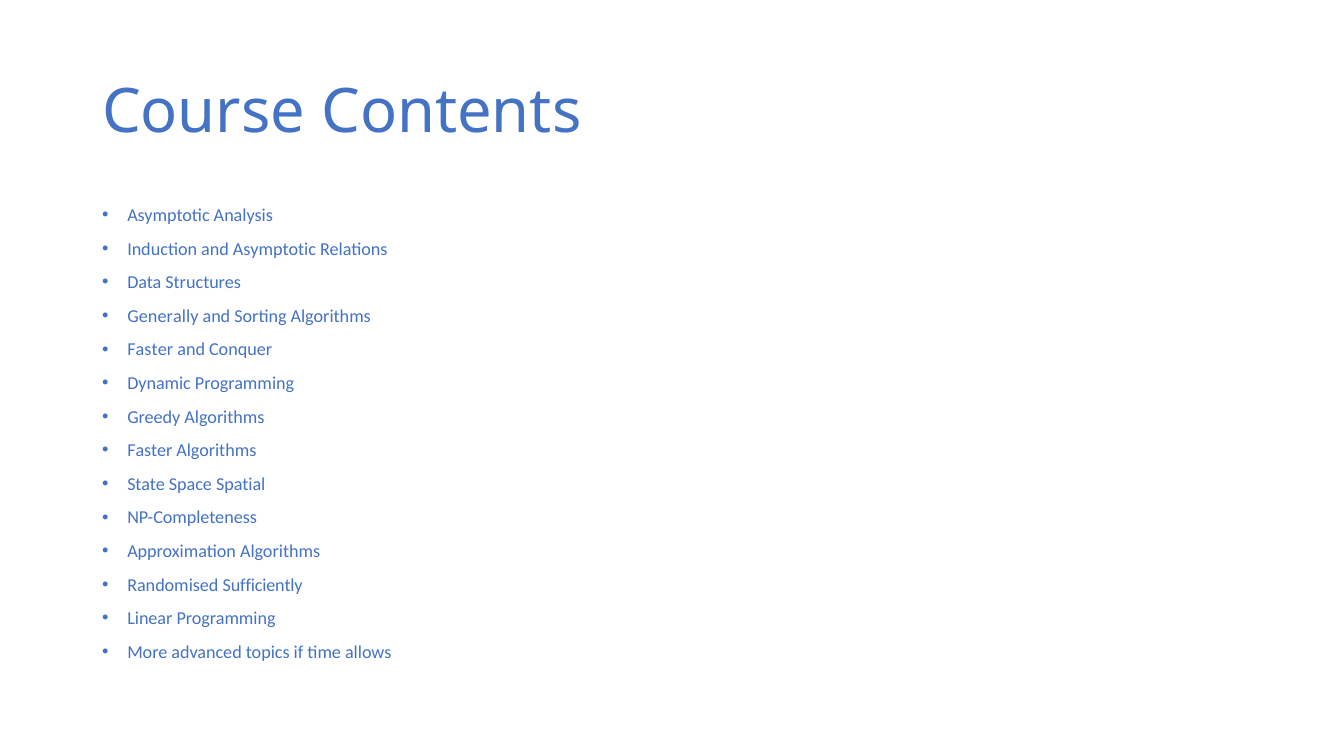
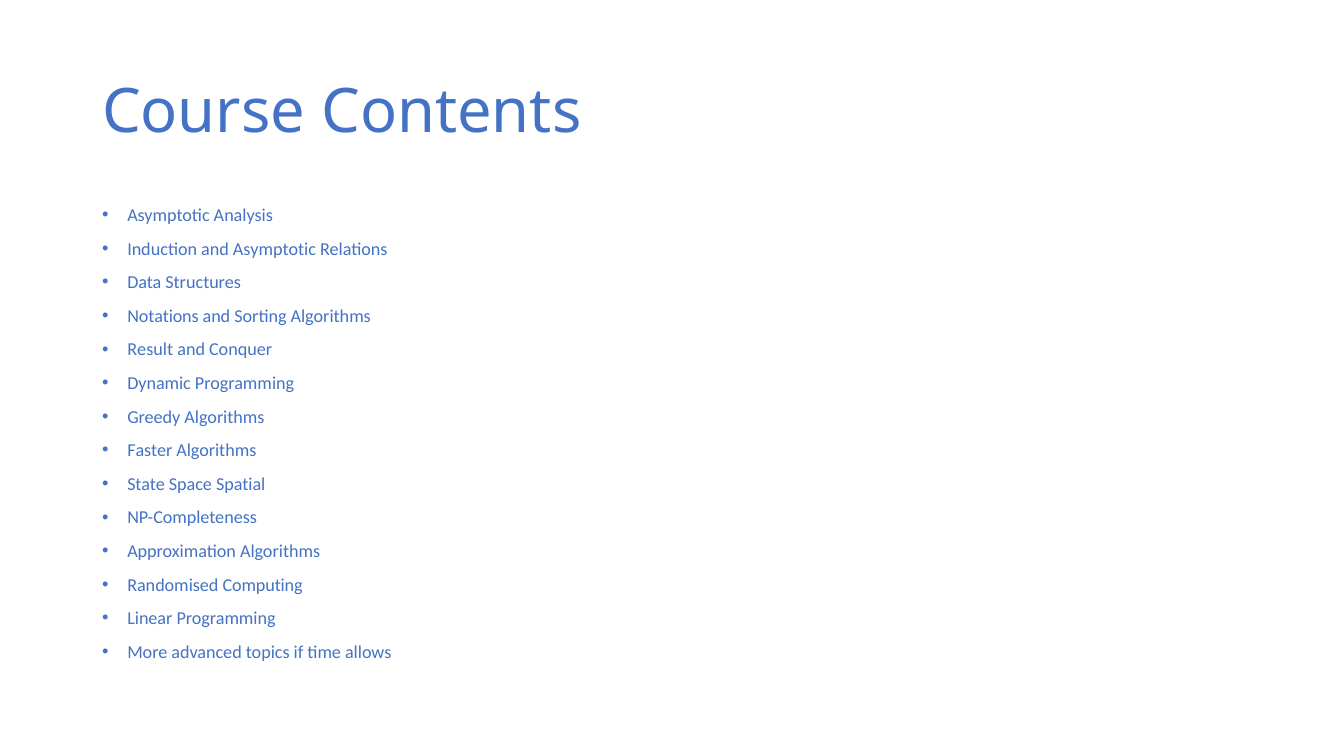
Generally: Generally -> Notations (163, 316)
Faster: Faster -> Result (150, 350)
Sufficiently: Sufficiently -> Computing (263, 585)
